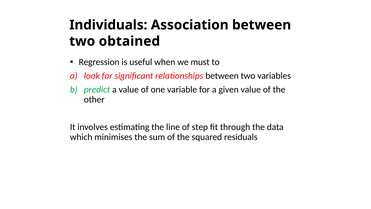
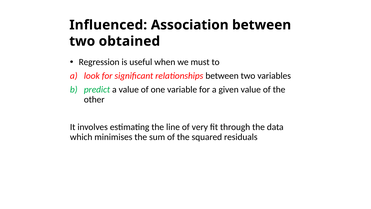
Individuals: Individuals -> Influenced (108, 25)
step: step -> very (200, 127)
